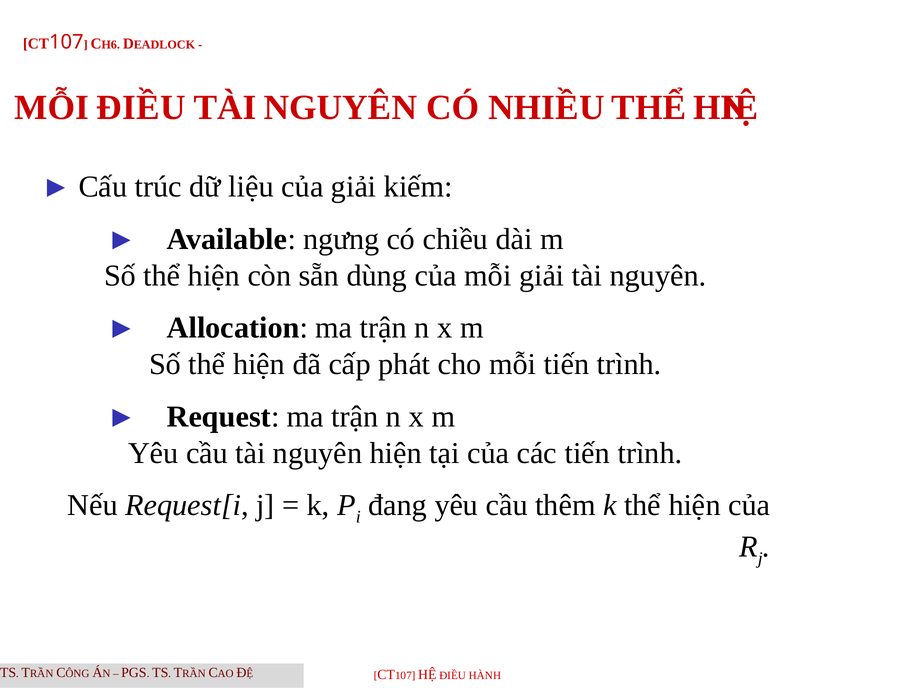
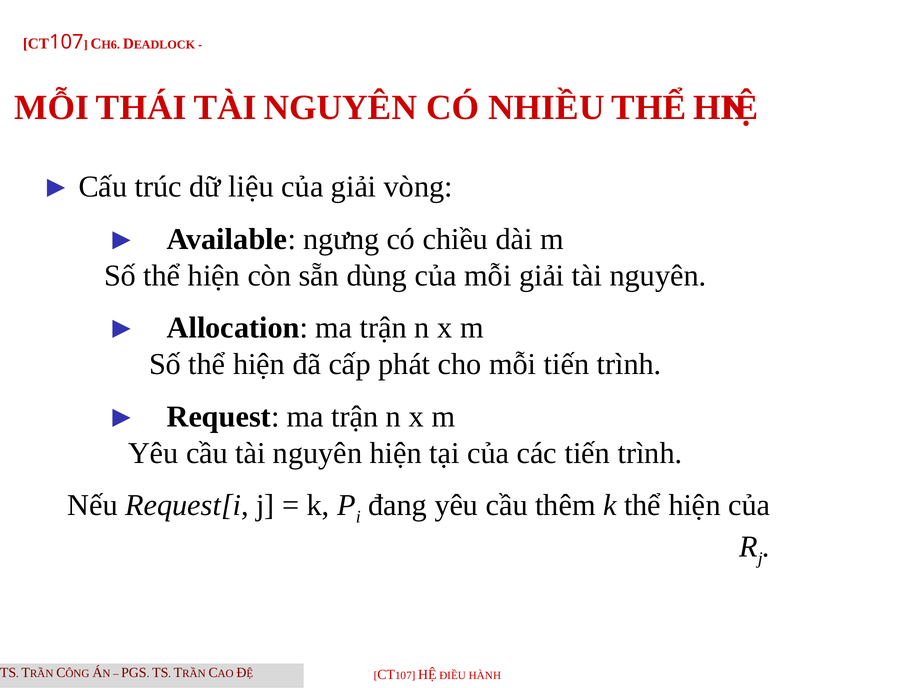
MỖI ĐIỀU: ĐIỀU -> THÁI (141, 107)
kiếm: kiếm -> vòng (418, 187)
